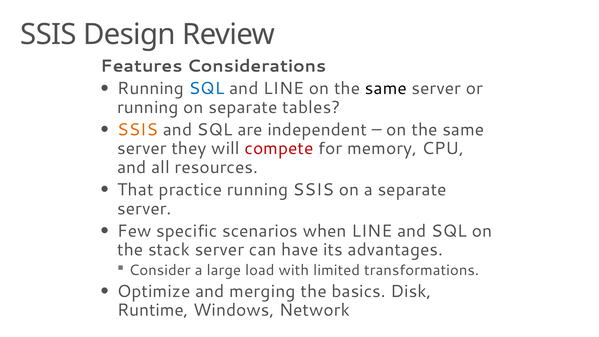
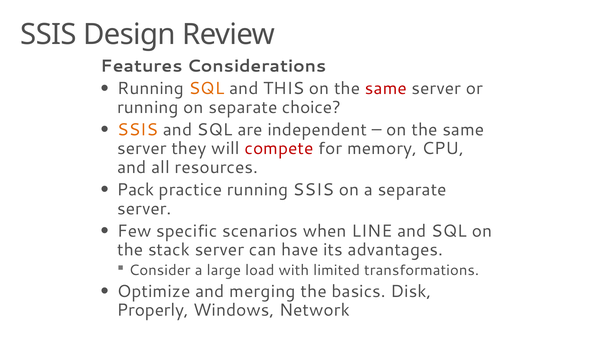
SQL colour: blue -> orange (207, 88)
and LINE: LINE -> THIS (284, 88)
same colour: black -> red (386, 88)
tables: tables -> choice (311, 107)
That: That -> Pack (136, 190)
Runtime: Runtime -> Properly (153, 310)
